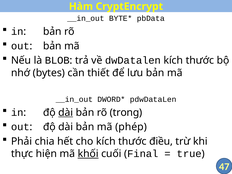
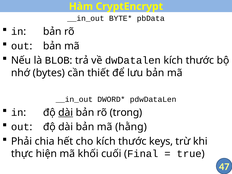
phép: phép -> hằng (131, 127)
điều: điều -> keys (161, 141)
khối underline: present -> none (88, 154)
